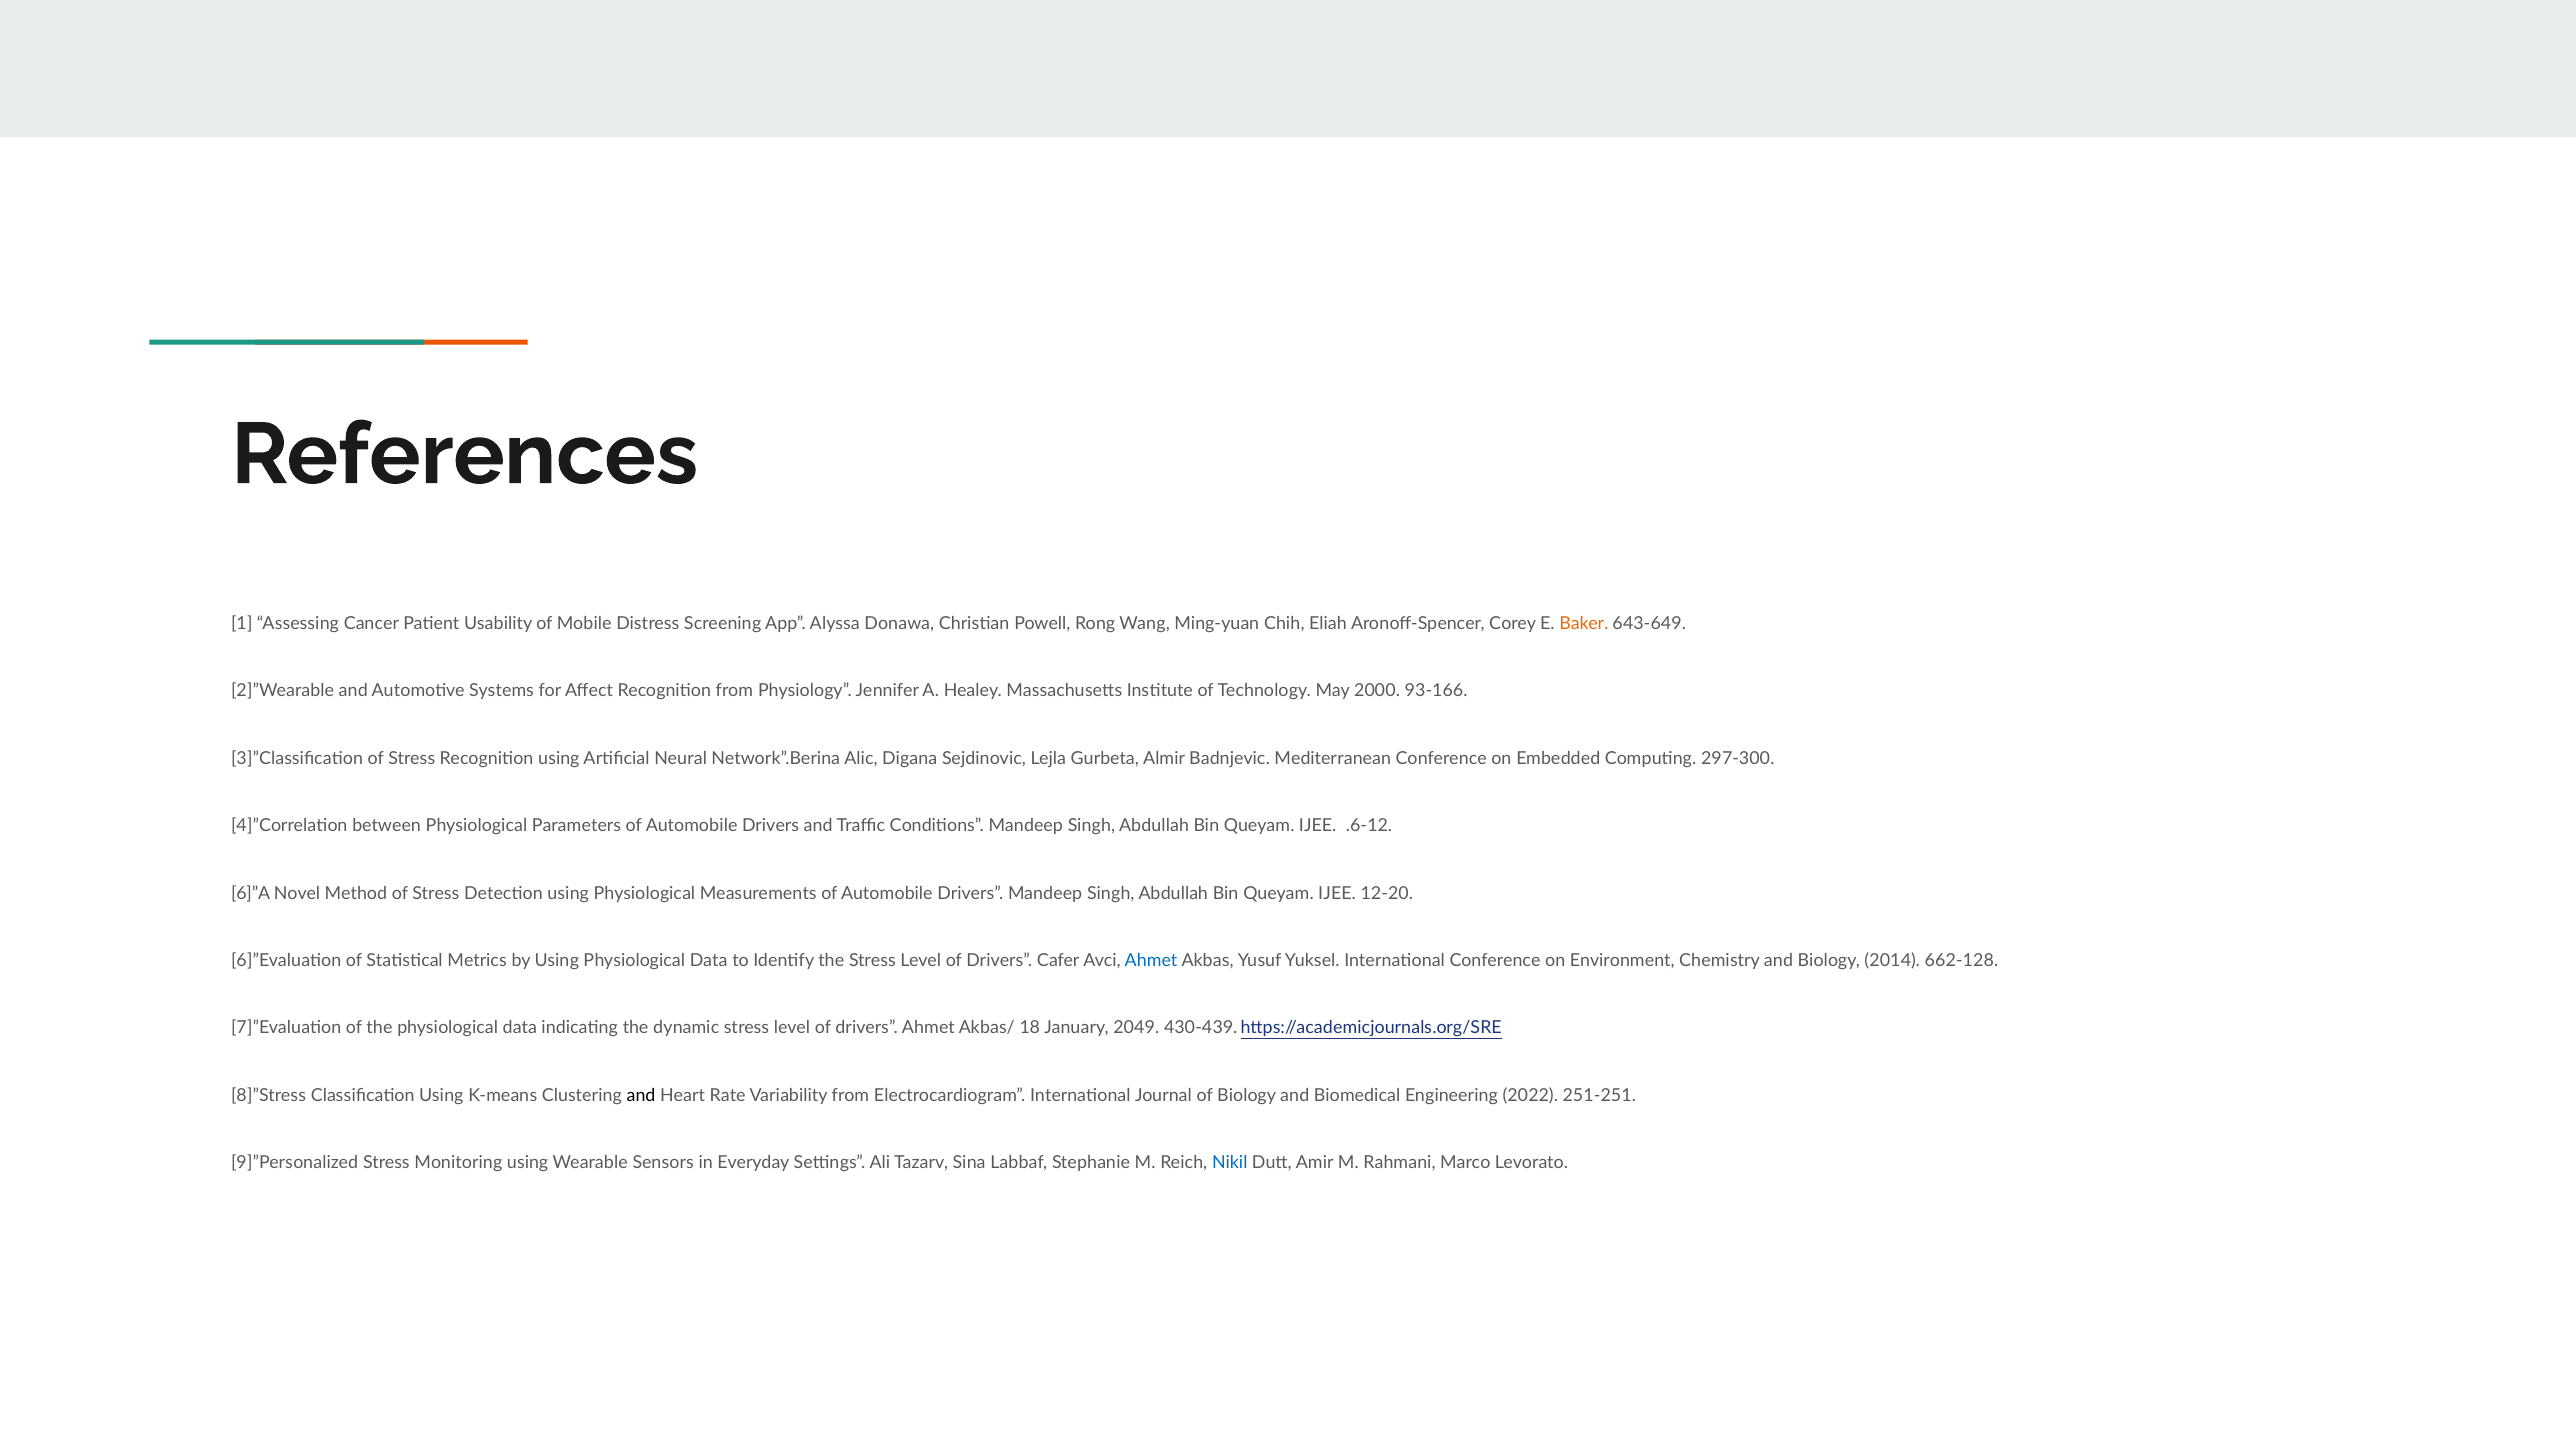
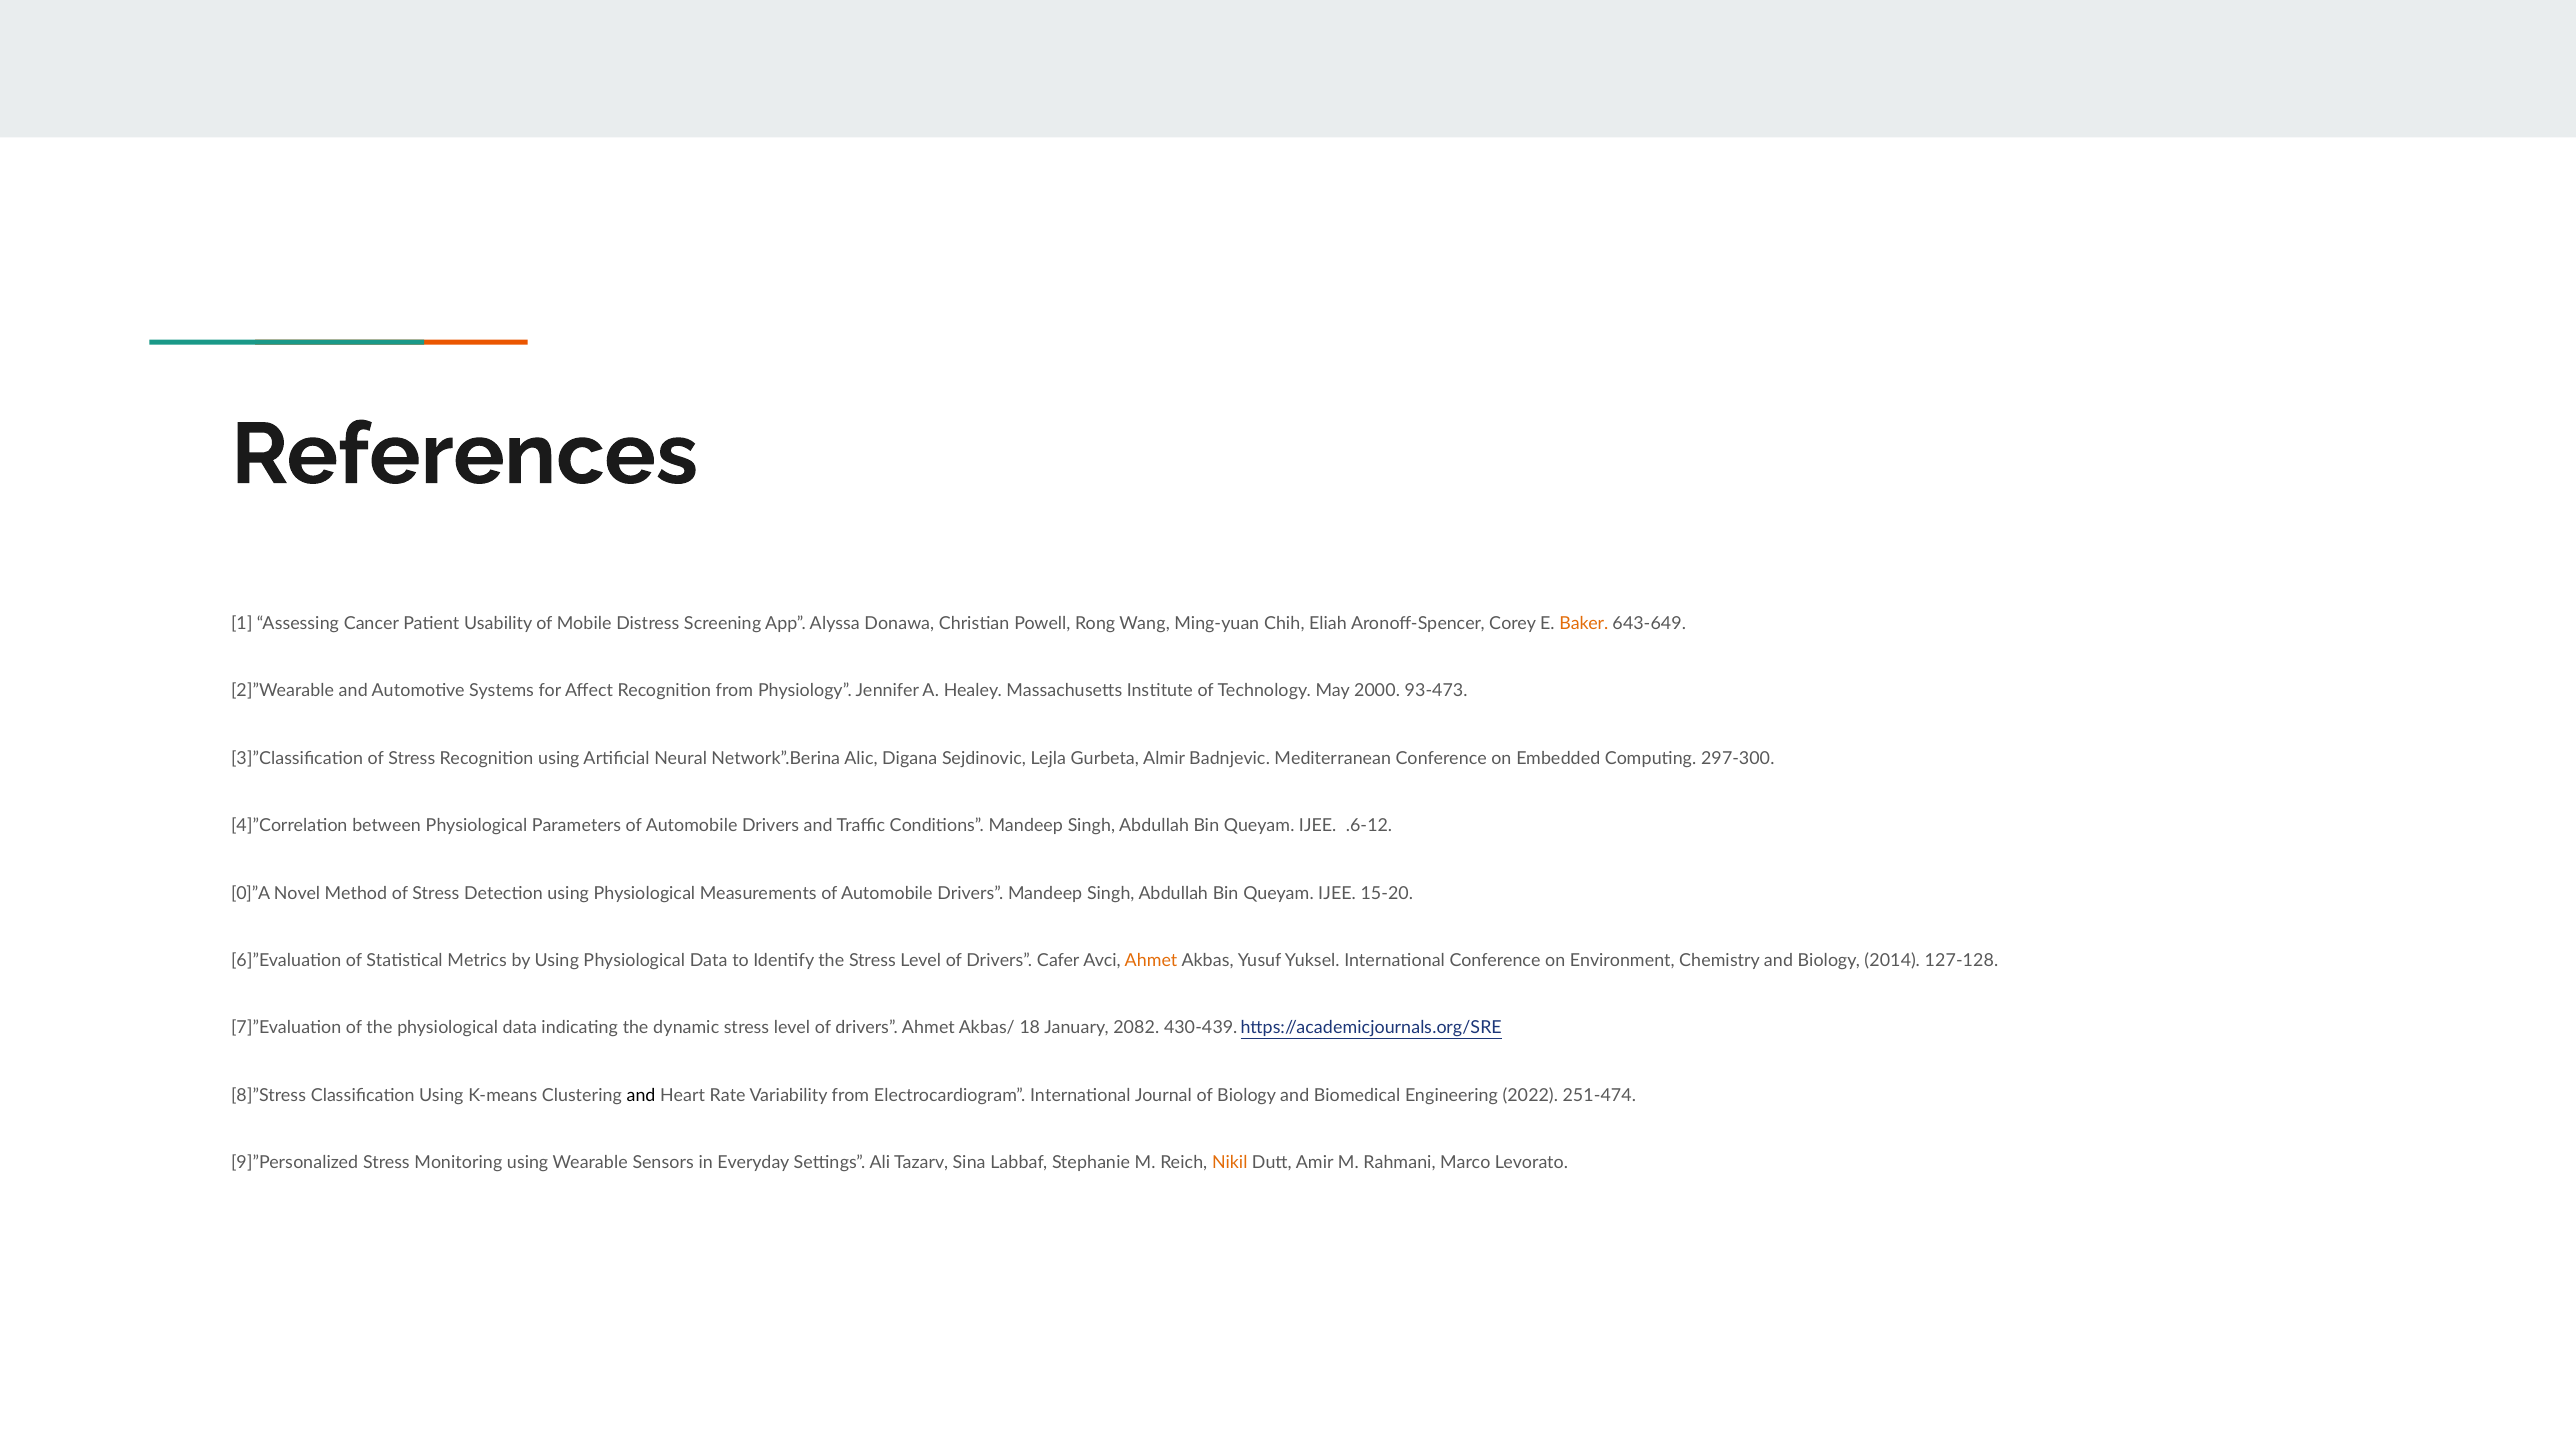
93-166: 93-166 -> 93-473 (1436, 691)
6]”A: 6]”A -> 0]”A (251, 893)
12-20: 12-20 -> 15-20 (1387, 893)
Ahmet colour: blue -> orange (1151, 961)
662-128: 662-128 -> 127-128 (1961, 961)
2049: 2049 -> 2082 (1136, 1028)
251-251: 251-251 -> 251-474 (1599, 1096)
Nikil colour: blue -> orange (1230, 1163)
